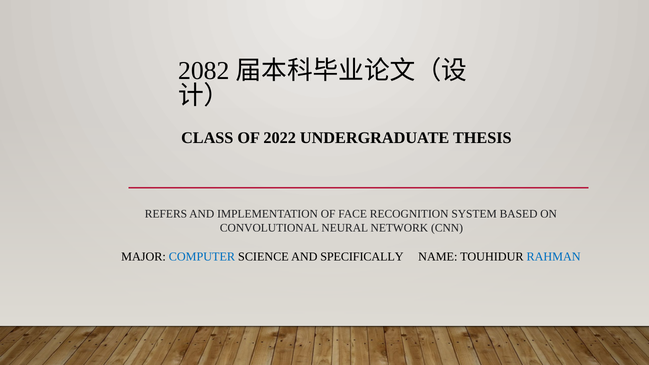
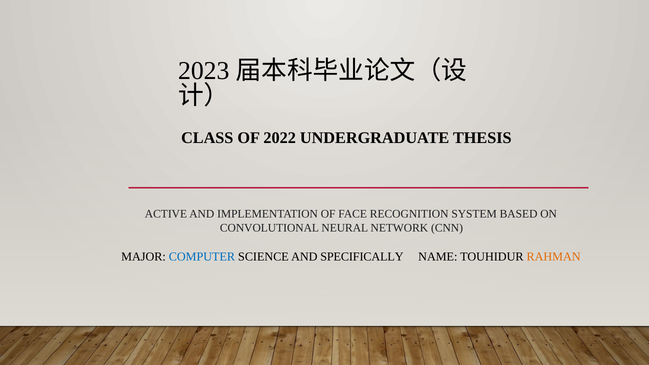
2082: 2082 -> 2023 (204, 71)
REFERS: REFERS -> ACTIVE (166, 214)
RAHMAN colour: blue -> orange (554, 257)
